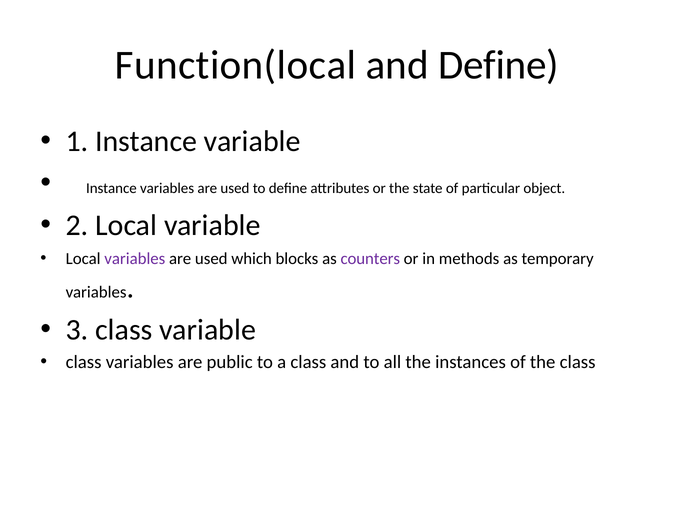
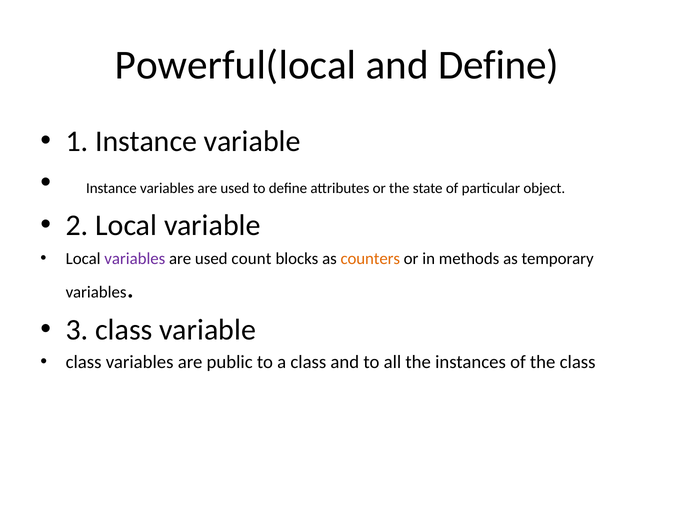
Function(local: Function(local -> Powerful(local (236, 65)
which: which -> count (251, 259)
counters colour: purple -> orange (370, 259)
